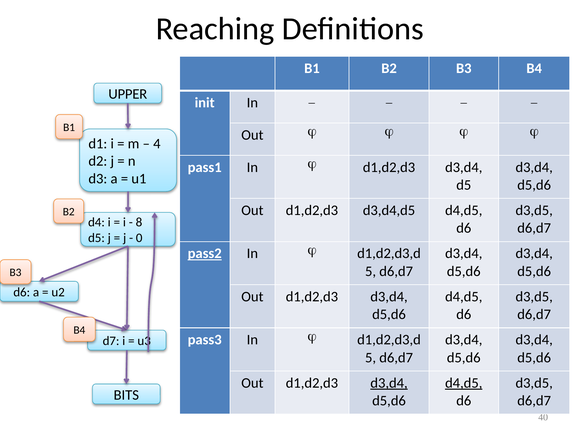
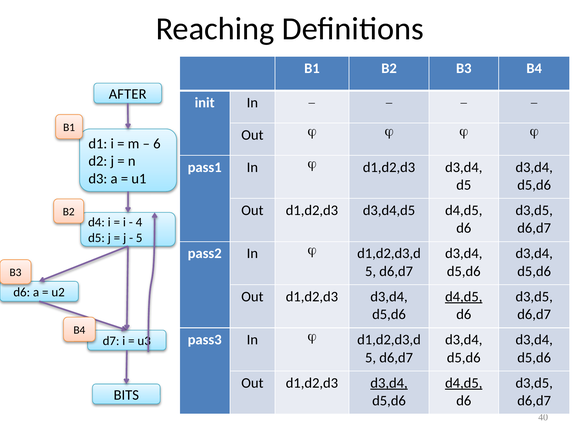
UPPER: UPPER -> AFTER (128, 94)
4: 4 -> 6 (157, 144)
8: 8 -> 4 (139, 223)
0: 0 -> 5 (139, 238)
pass2 underline: present -> none (205, 254)
d4,d5 underline: none -> present (464, 297)
